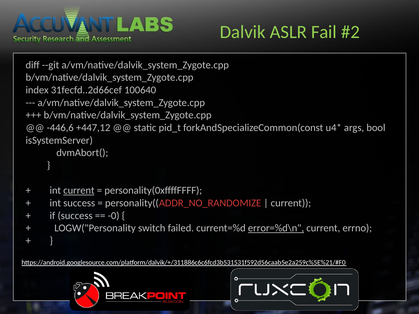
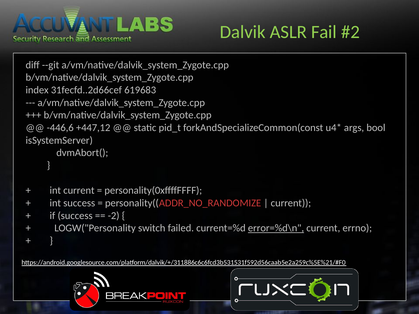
100640: 100640 -> 619683 (140, 90)
current underline: present -> none (79, 191)
-0: -0 -> -2 (114, 216)
